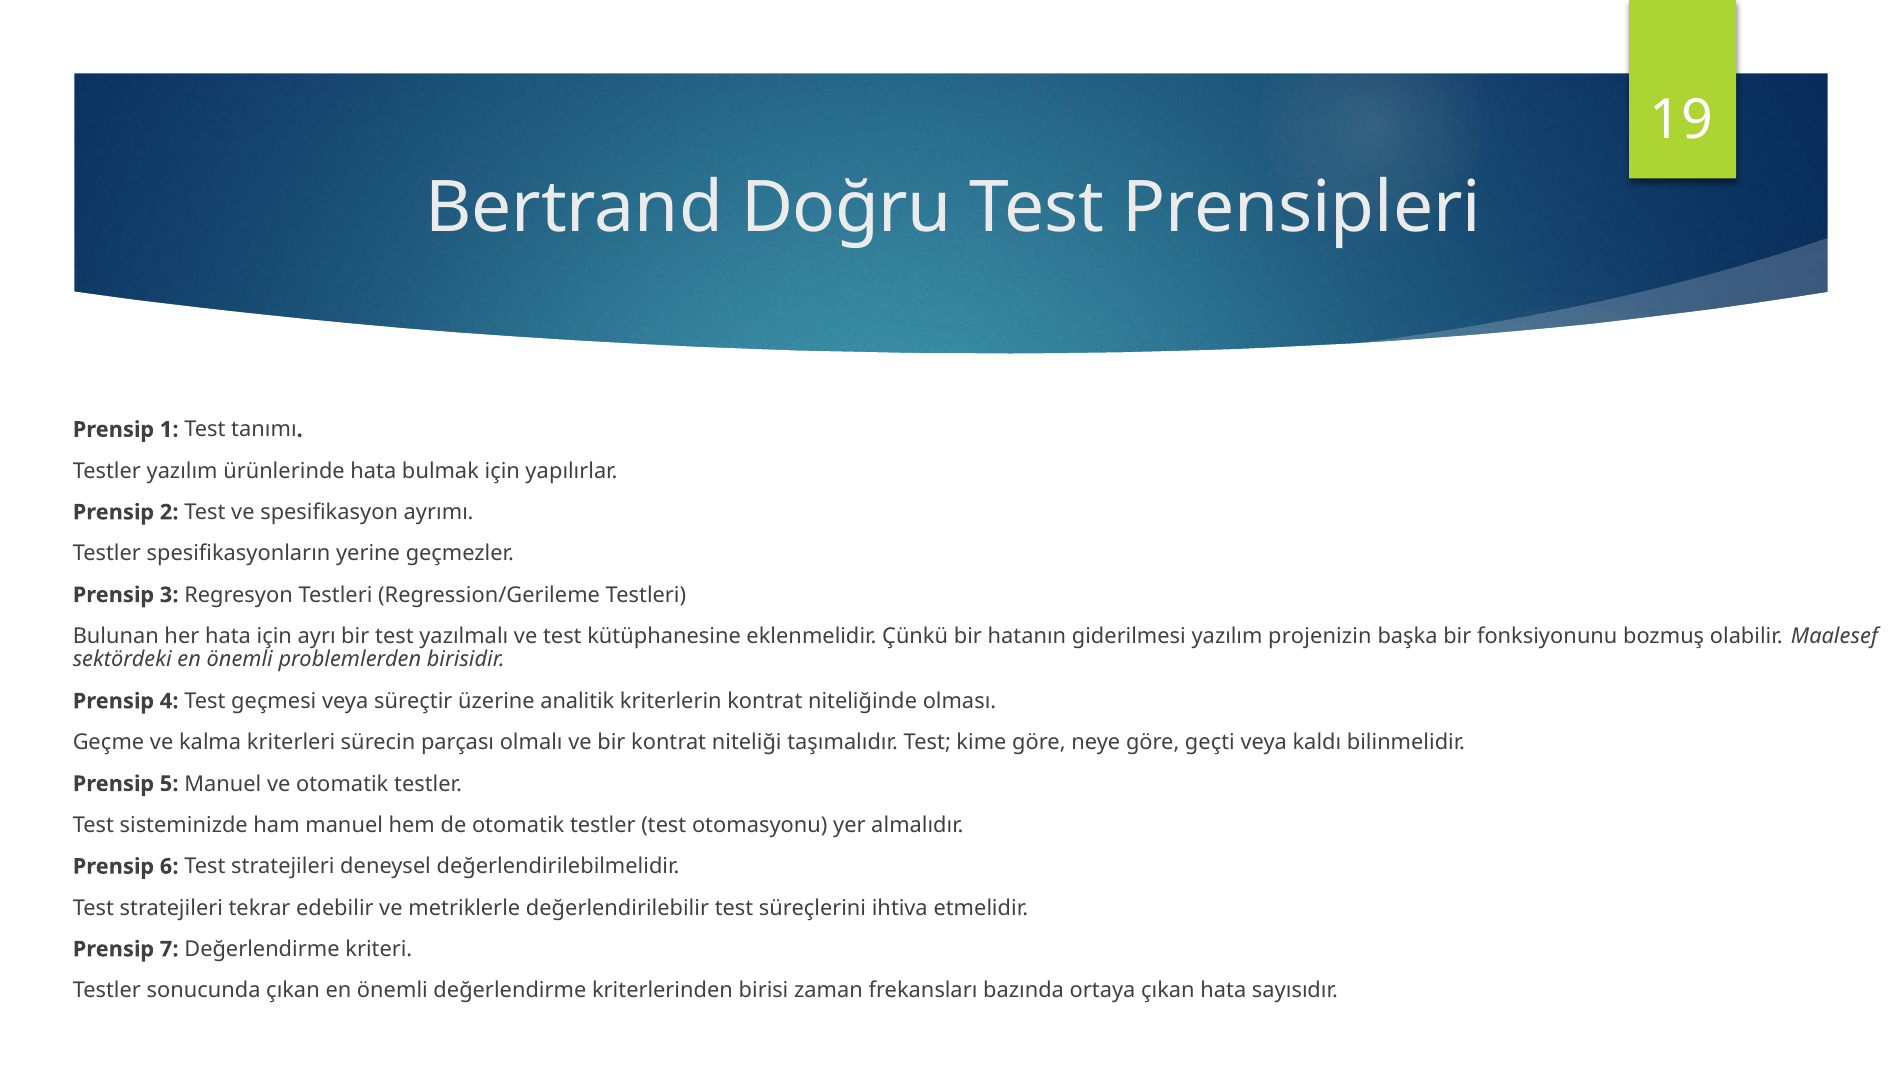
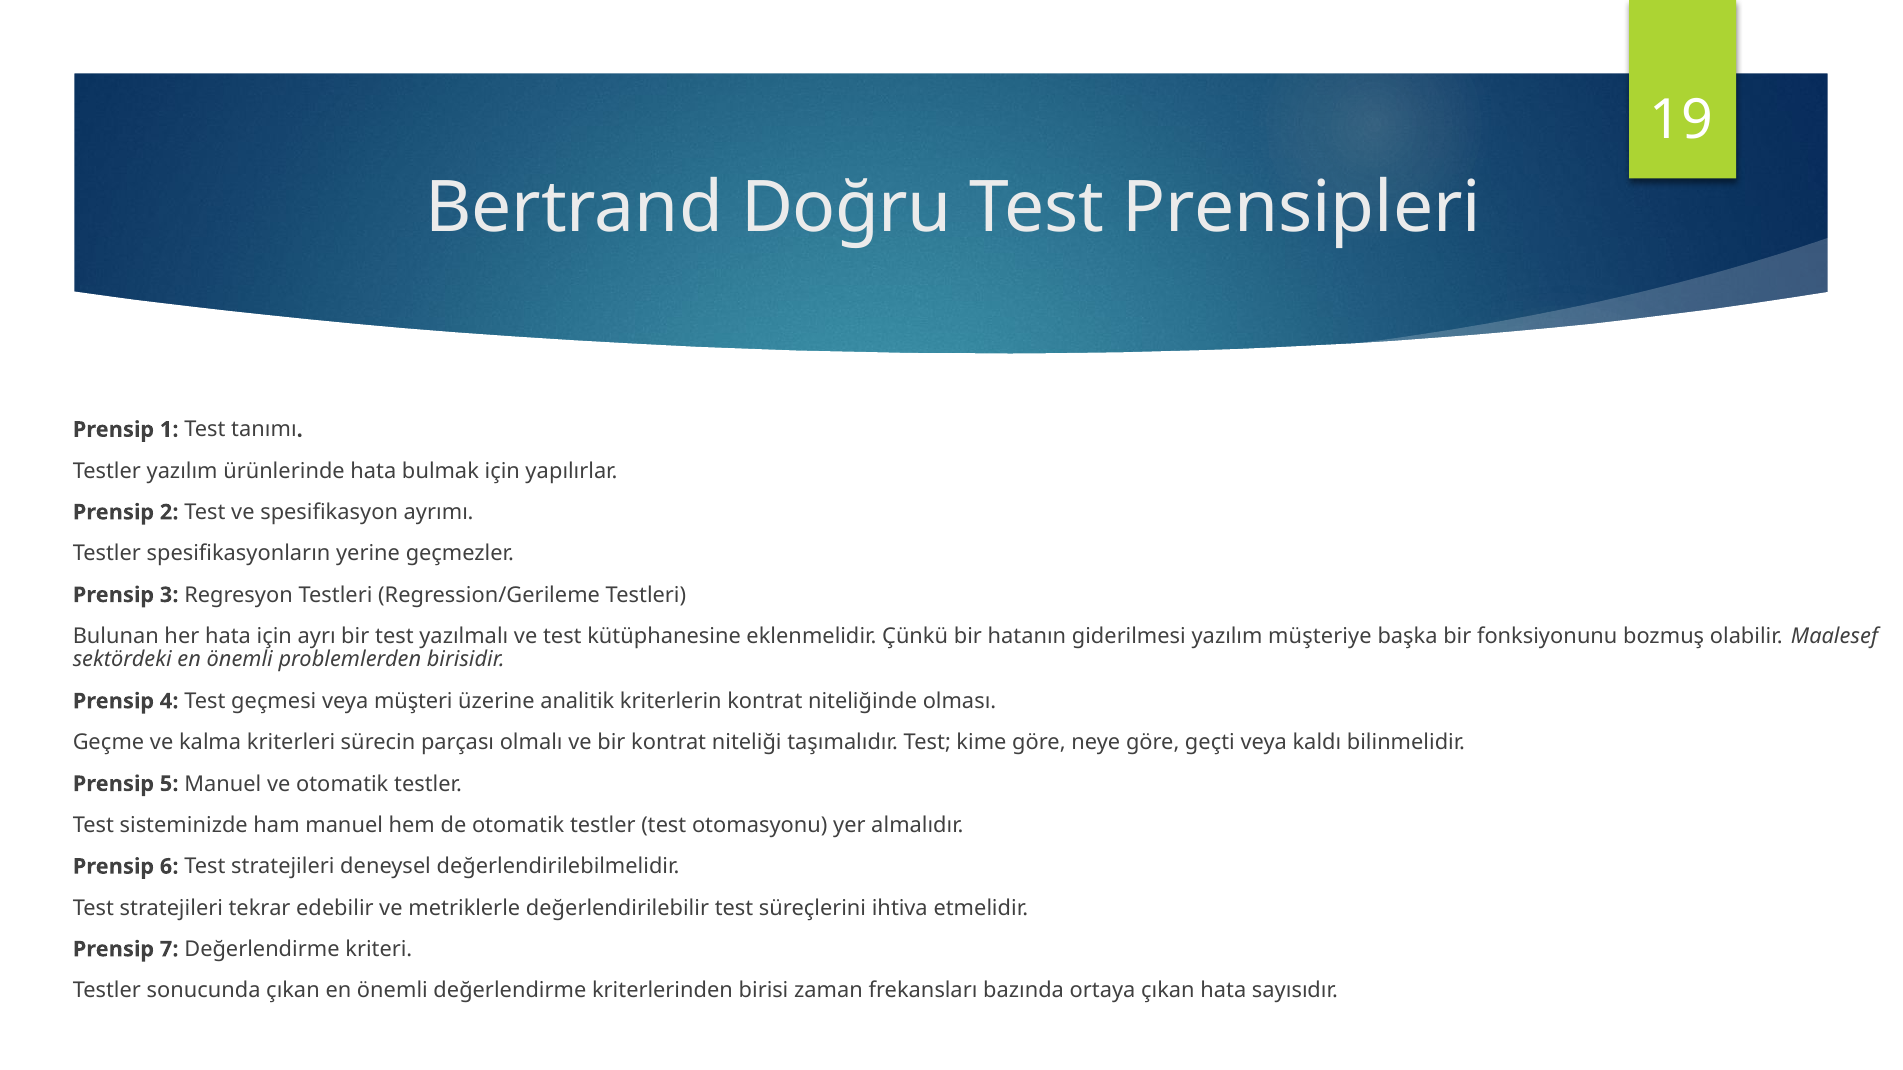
projenizin: projenizin -> müşteriye (1320, 637)
süreçtir: süreçtir -> müşteri (413, 701)
